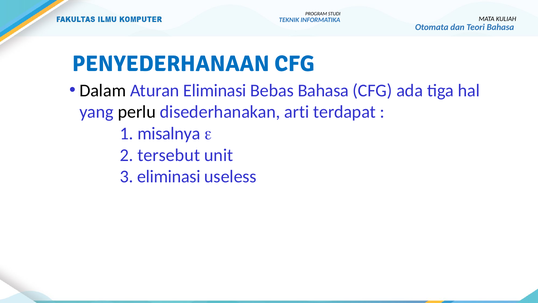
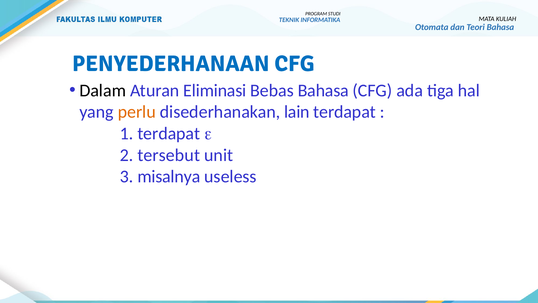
perlu colour: black -> orange (137, 112)
arti: arti -> lain (297, 112)
1 misalnya: misalnya -> terdapat (169, 133)
3 eliminasi: eliminasi -> misalnya (169, 176)
